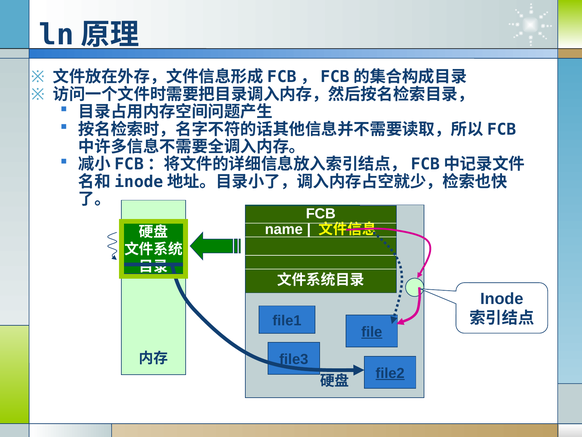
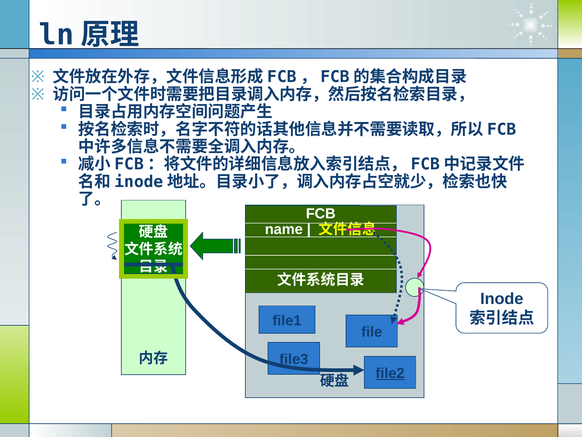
file underline: present -> none (372, 332)
